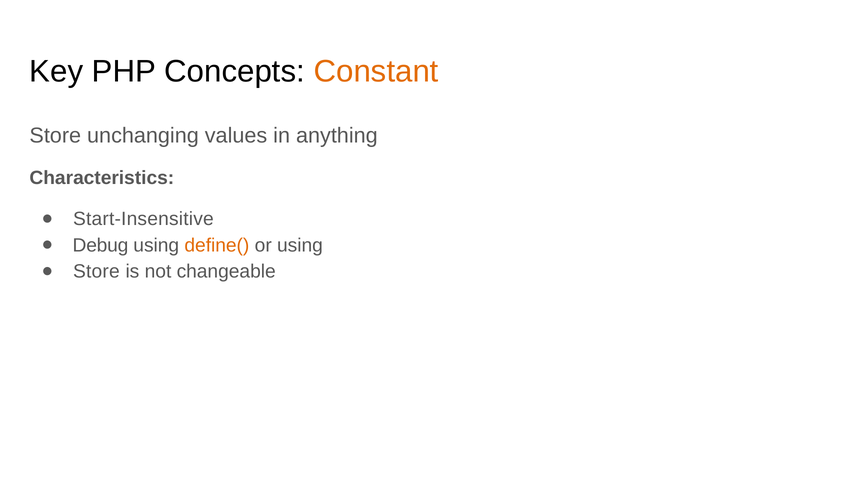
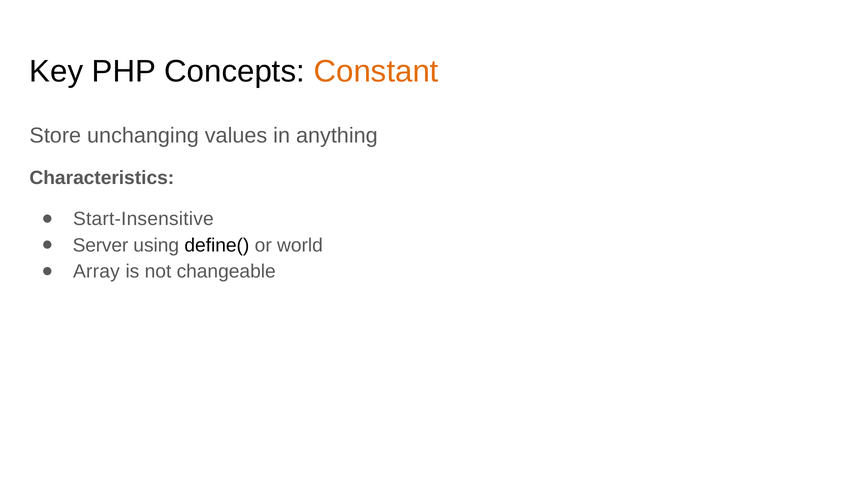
Debug: Debug -> Server (100, 245)
define( colour: orange -> black (217, 245)
or using: using -> world (300, 245)
Store: Store -> Array (96, 272)
